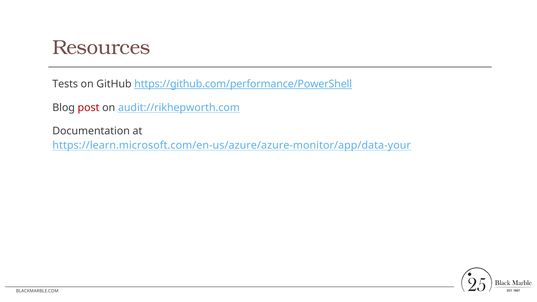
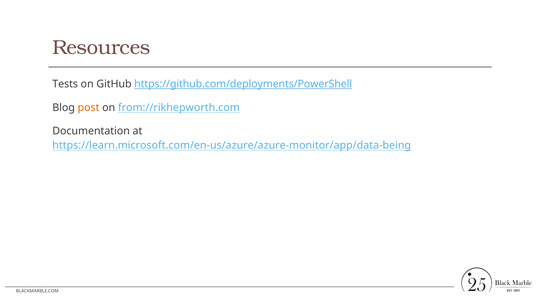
https://github.com/performance/PowerShell: https://github.com/performance/PowerShell -> https://github.com/deployments/PowerShell (243, 84)
post colour: red -> orange (89, 108)
audit://rikhepworth.com: audit://rikhepworth.com -> from://rikhepworth.com (179, 108)
https://learn.microsoft.com/en-us/azure/azure-monitor/app/data-your: https://learn.microsoft.com/en-us/azure/azure-monitor/app/data-your -> https://learn.microsoft.com/en-us/azure/azure-monitor/app/data-being (232, 145)
